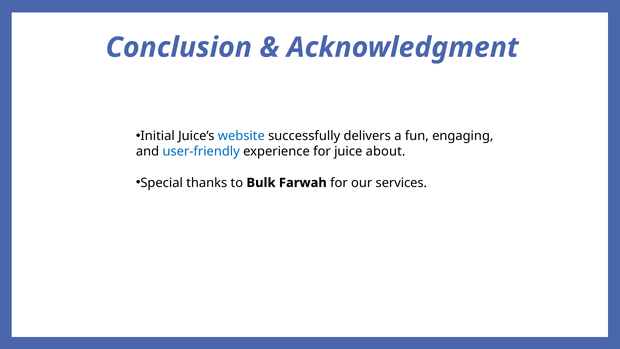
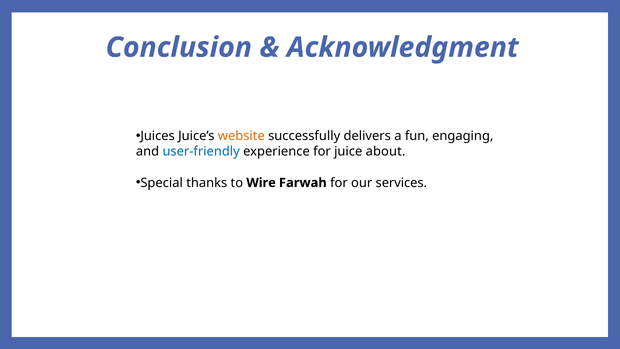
Initial: Initial -> Juices (158, 136)
website colour: blue -> orange (241, 136)
Bulk: Bulk -> Wire (261, 183)
